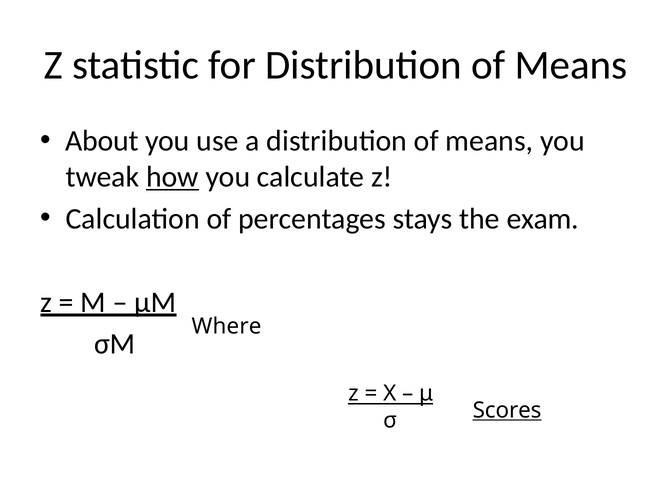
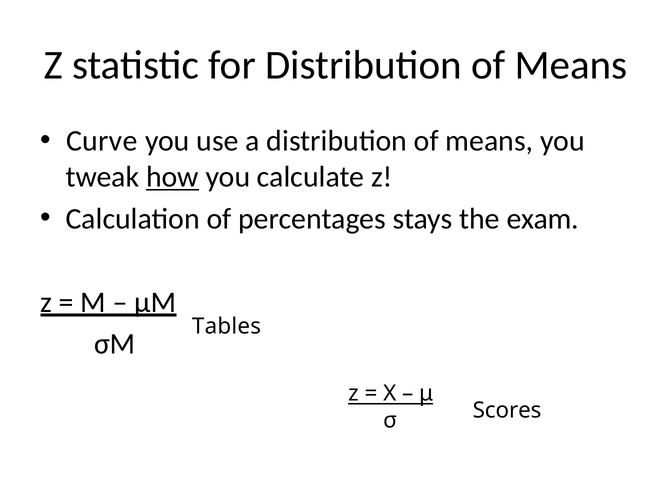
About: About -> Curve (102, 141)
Where: Where -> Tables (227, 326)
Scores underline: present -> none (507, 410)
